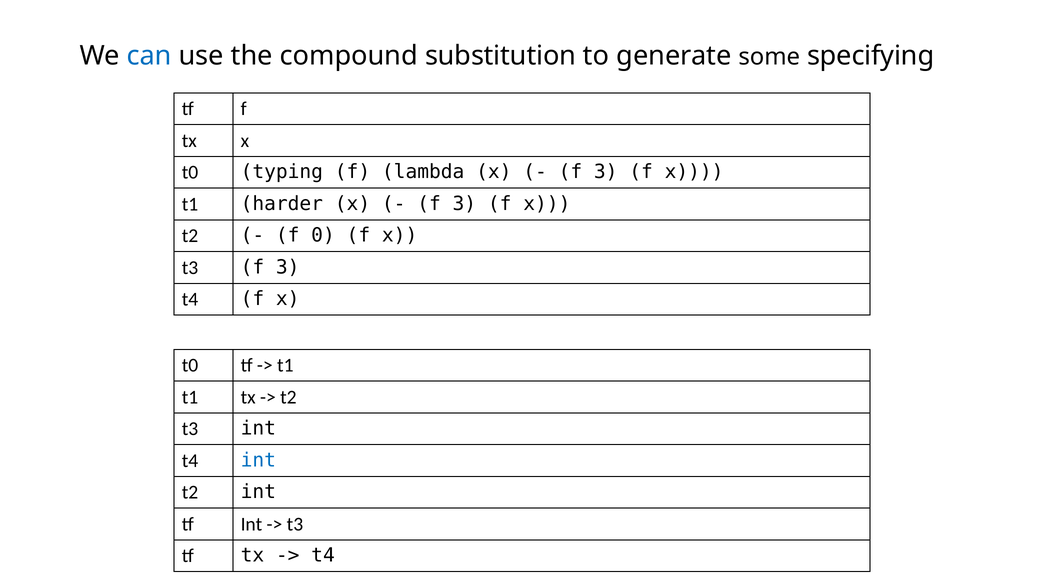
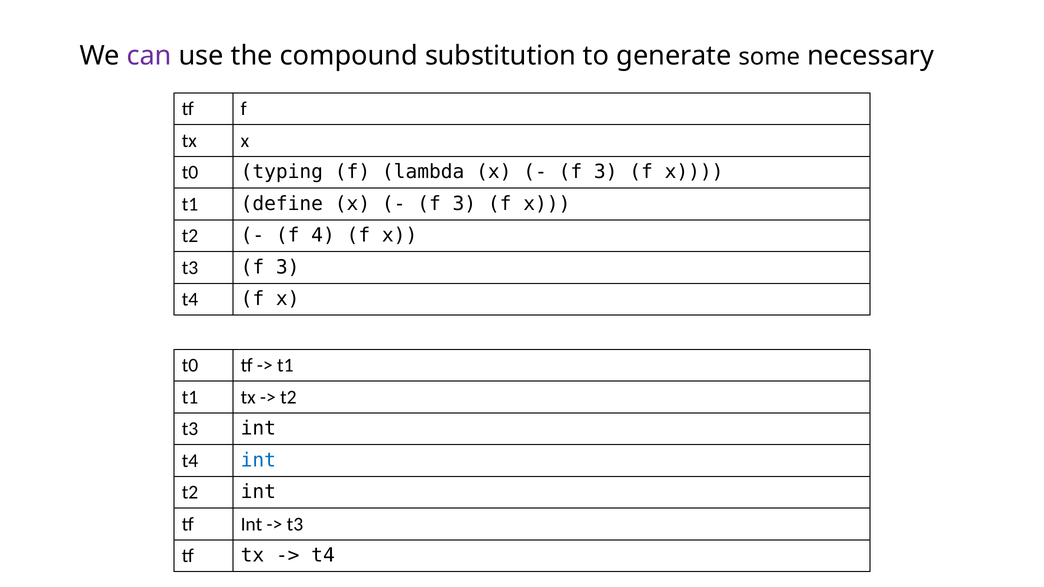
can colour: blue -> purple (149, 56)
specifying: specifying -> necessary (871, 56)
harder: harder -> define (282, 204)
0: 0 -> 4 (323, 235)
